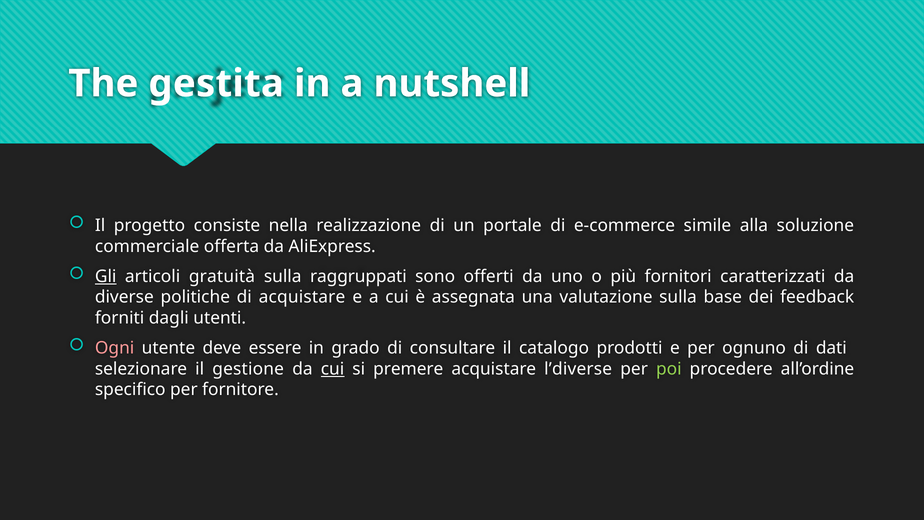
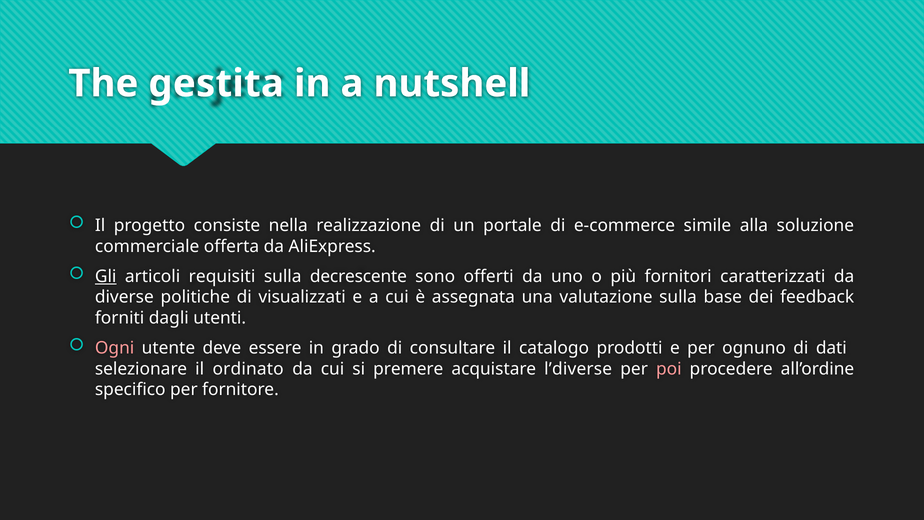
gratuità: gratuità -> requisiti (222, 276)
raggruppati: raggruppati -> decrescente (358, 276)
di acquistare: acquistare -> visualizzati (302, 297)
gestione: gestione -> ordinato (248, 369)
cui underline: present -> none (333, 369)
poi colour: light green -> pink (669, 369)
